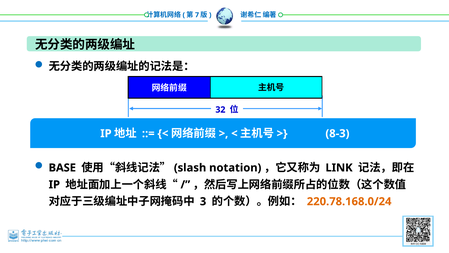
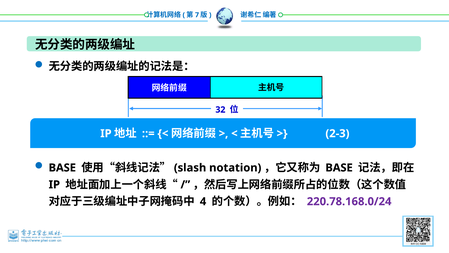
8-3: 8-3 -> 2-3 (337, 133)
LINK: LINK -> BASE (339, 167)
3: 3 -> 4 (203, 201)
220.78.168.0/24 colour: orange -> purple (349, 201)
